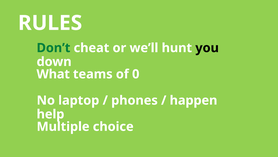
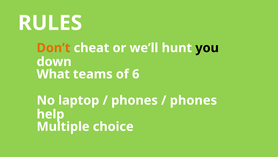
Don’t colour: green -> orange (53, 48)
0: 0 -> 6 (136, 74)
happen: happen -> phones (193, 100)
